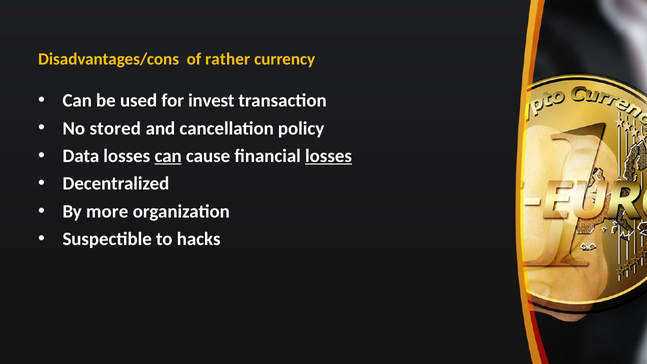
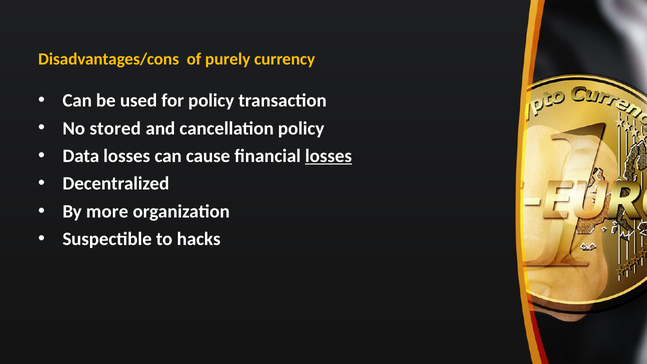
rather: rather -> purely (228, 59)
for invest: invest -> policy (211, 101)
can underline: present -> none (168, 156)
